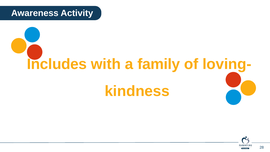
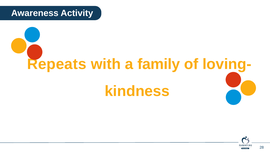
Includes: Includes -> Repeats (57, 64)
